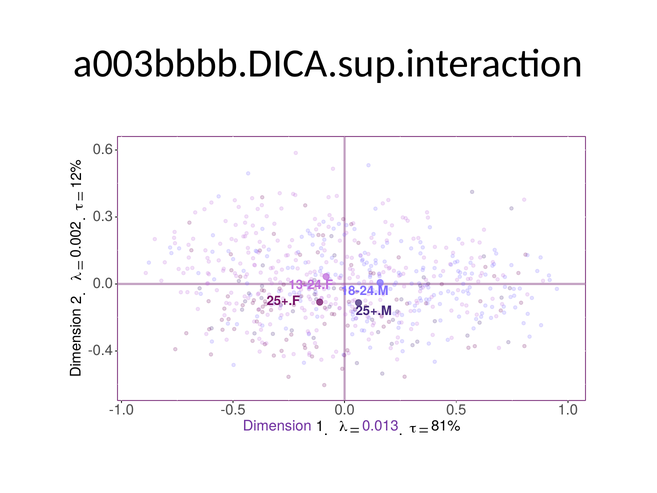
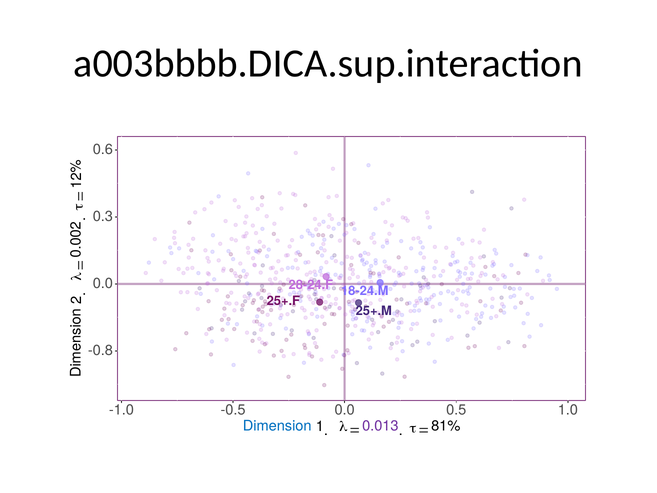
13-24.F: 13-24.F -> 28-24.F (311, 285)
-0.4: -0.4 -> -0.8 (100, 350)
Dimension colour: purple -> blue (277, 426)
